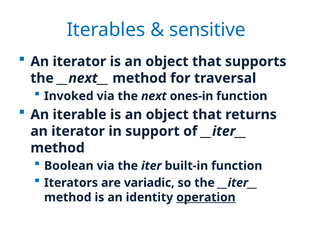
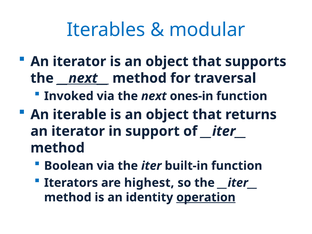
sensitive: sensitive -> modular (207, 30)
__next__ underline: none -> present (83, 78)
variadic: variadic -> highest (149, 183)
